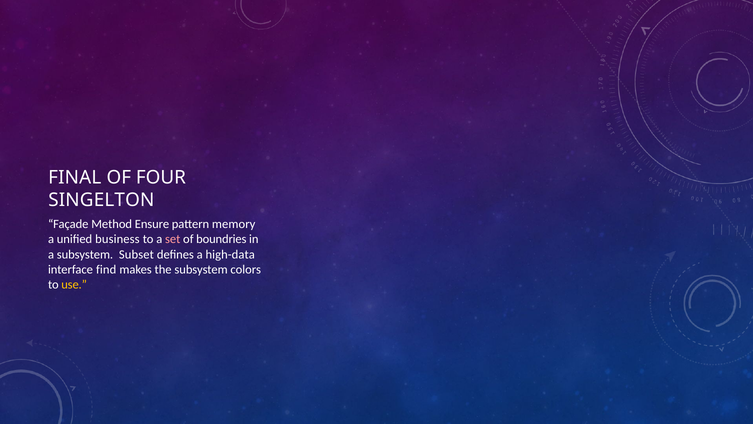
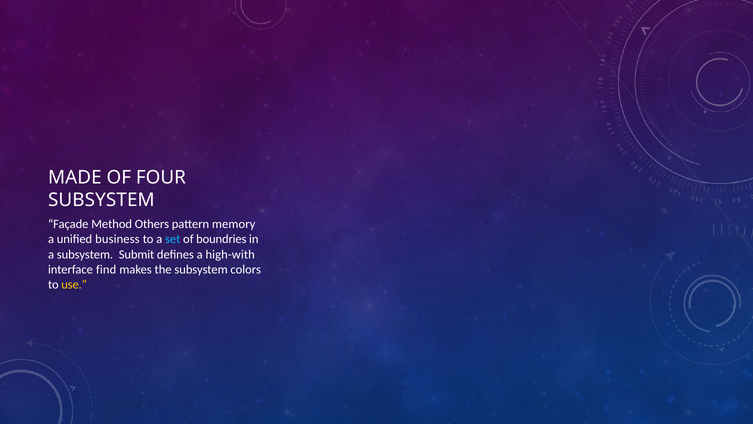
FINAL: FINAL -> MADE (75, 177)
SINGELTON: SINGELTON -> SUBSYSTEM (101, 200)
Ensure: Ensure -> Others (152, 224)
set colour: pink -> light blue (173, 239)
Subset: Subset -> Submit (137, 254)
high-data: high-data -> high-with (230, 254)
